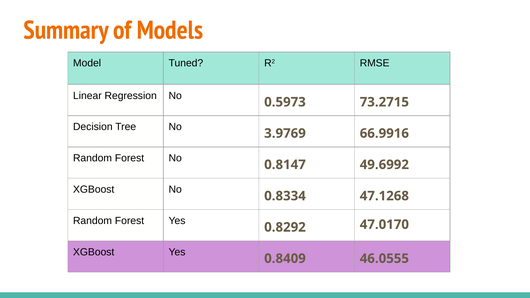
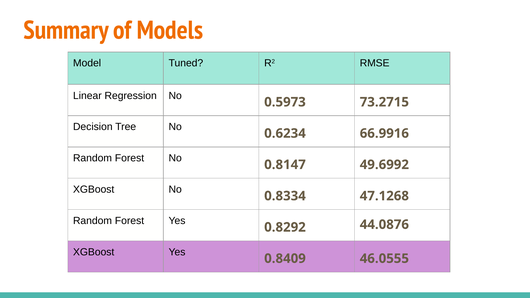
3.9769: 3.9769 -> 0.6234 (285, 133)
47.0170: 47.0170 -> 44.0876 (384, 225)
